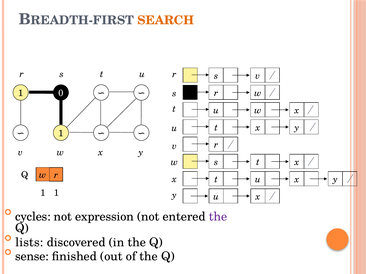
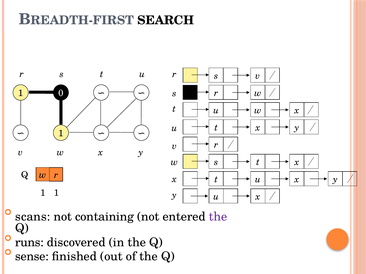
SEARCH colour: orange -> black (166, 20)
cycles: cycles -> scans (33, 217)
expression: expression -> containing (104, 217)
lists: lists -> runs (29, 243)
